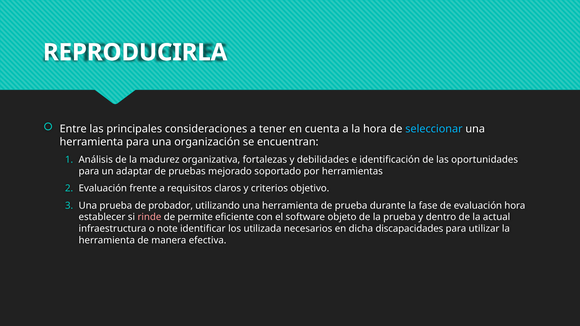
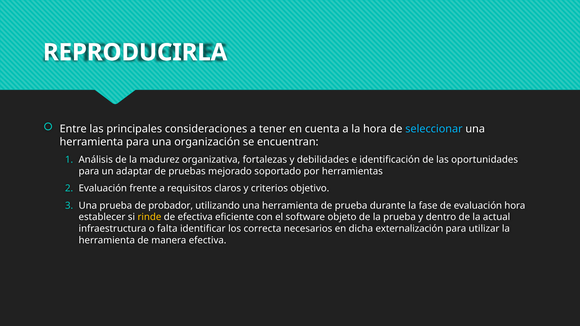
rinde colour: pink -> yellow (149, 217)
de permite: permite -> efectiva (195, 217)
note: note -> falta (167, 229)
utilizada: utilizada -> correcta (262, 229)
discapacidades: discapacidades -> externalización (409, 229)
